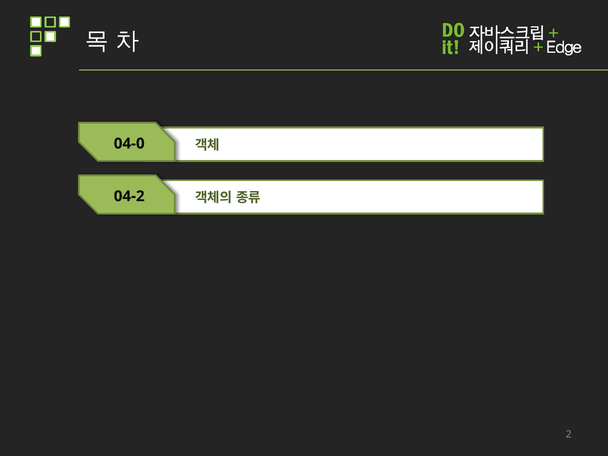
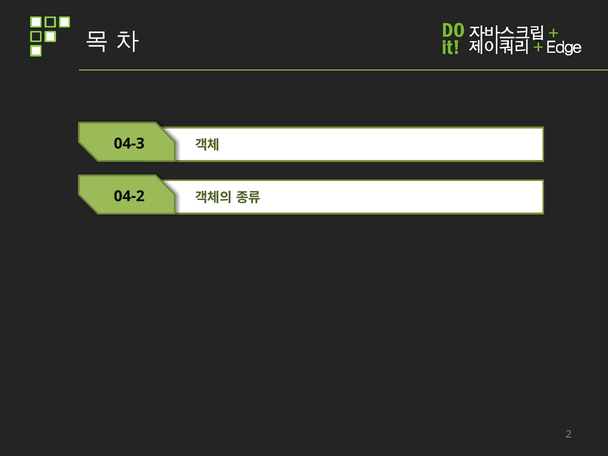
04-0: 04-0 -> 04-3 (129, 144)
